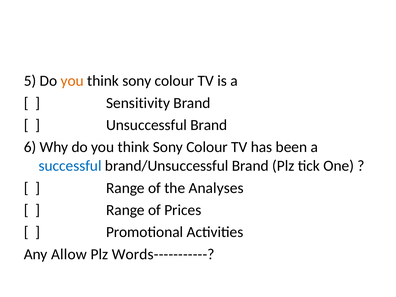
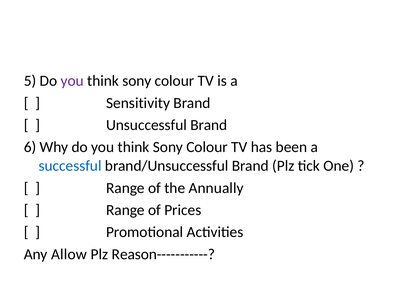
you colour: orange -> purple (72, 81)
Analyses: Analyses -> Annually (216, 188)
Words-----------: Words----------- -> Reason----------- (163, 254)
